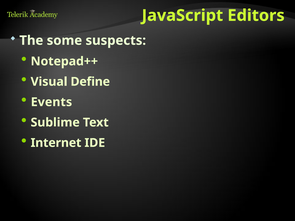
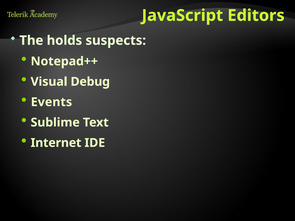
some: some -> holds (64, 41)
Define: Define -> Debug (90, 82)
